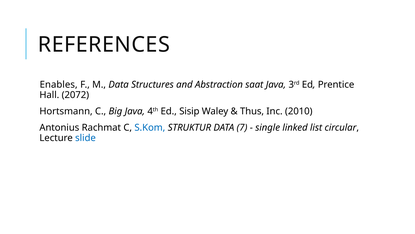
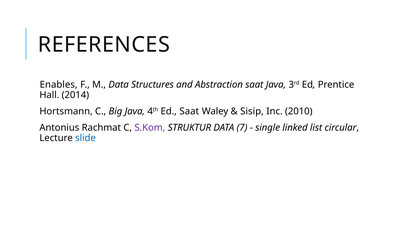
2072: 2072 -> 2014 (75, 95)
Ed Sisip: Sisip -> Saat (189, 111)
Thus: Thus -> Sisip (252, 111)
S.Kom colour: blue -> purple (150, 127)
